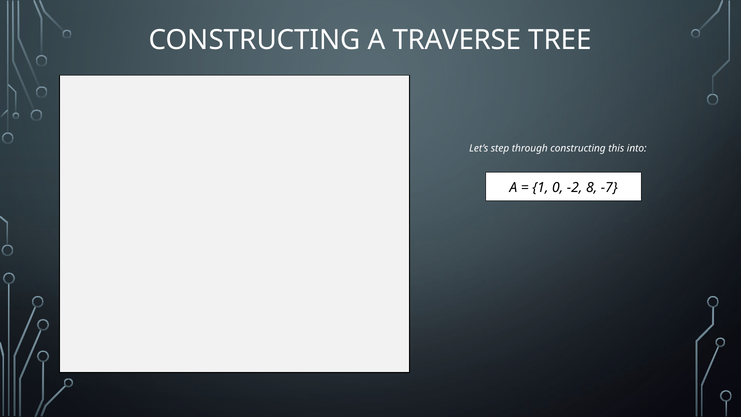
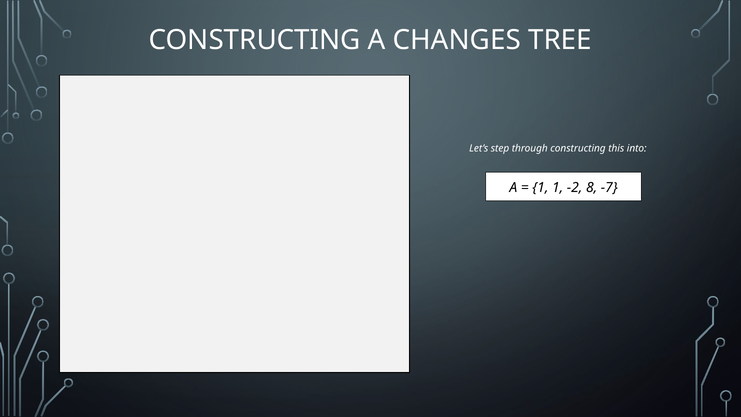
TRAVERSE: TRAVERSE -> CHANGES (457, 40)
1 0: 0 -> 1 (558, 187)
